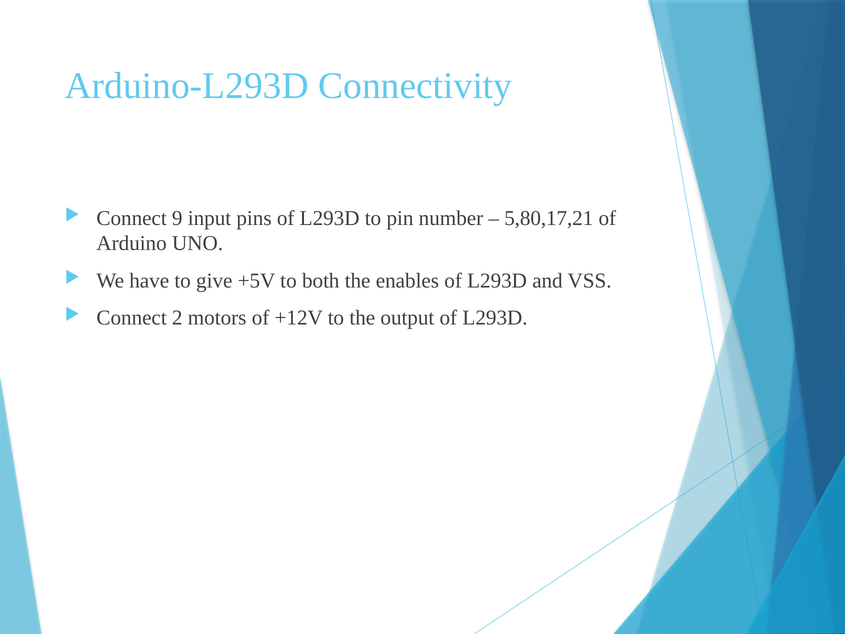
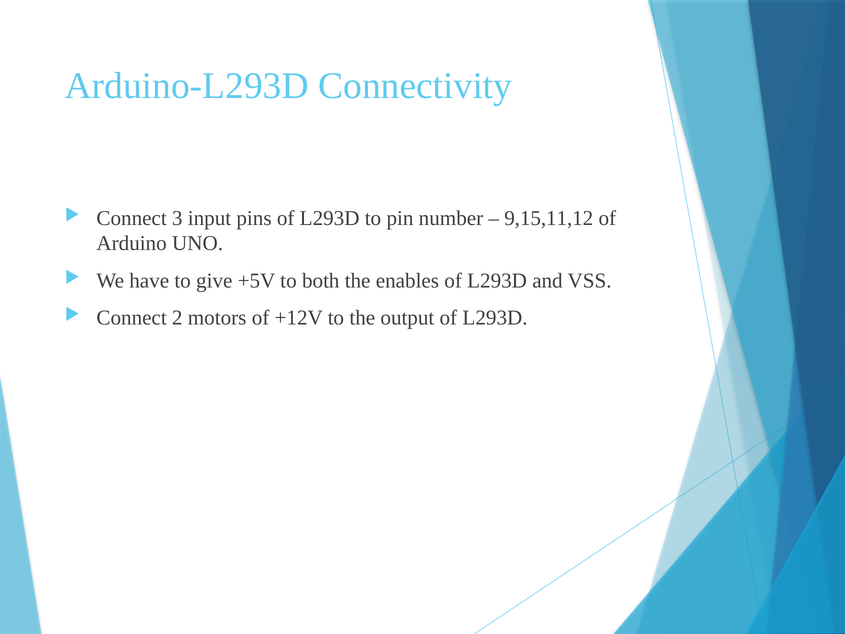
9: 9 -> 3 (177, 218)
5,80,17,21: 5,80,17,21 -> 9,15,11,12 (549, 218)
